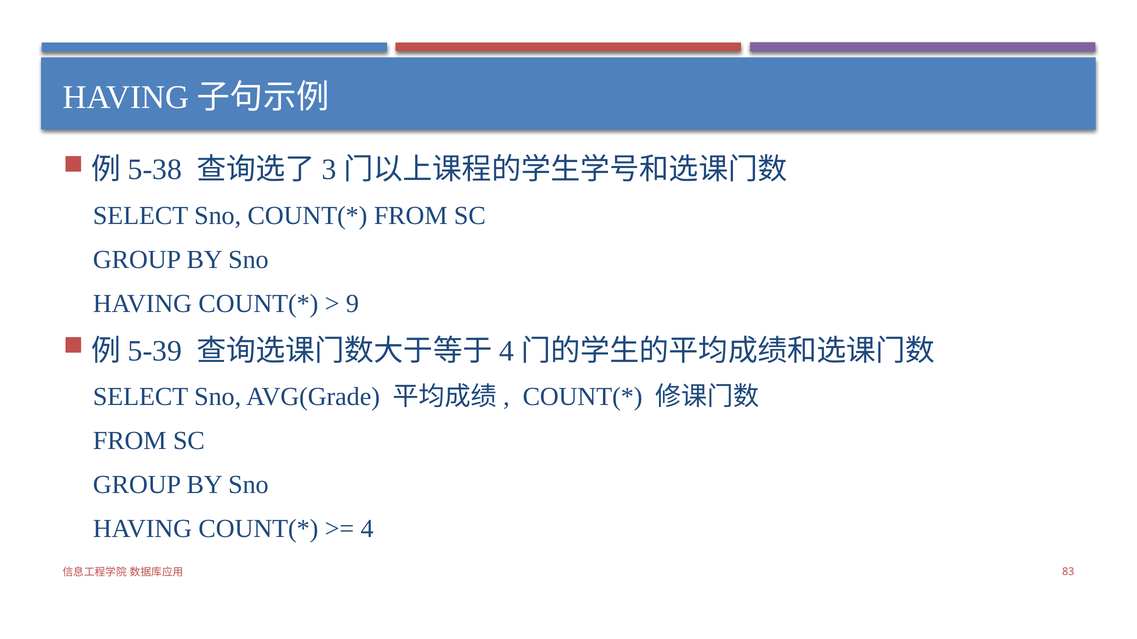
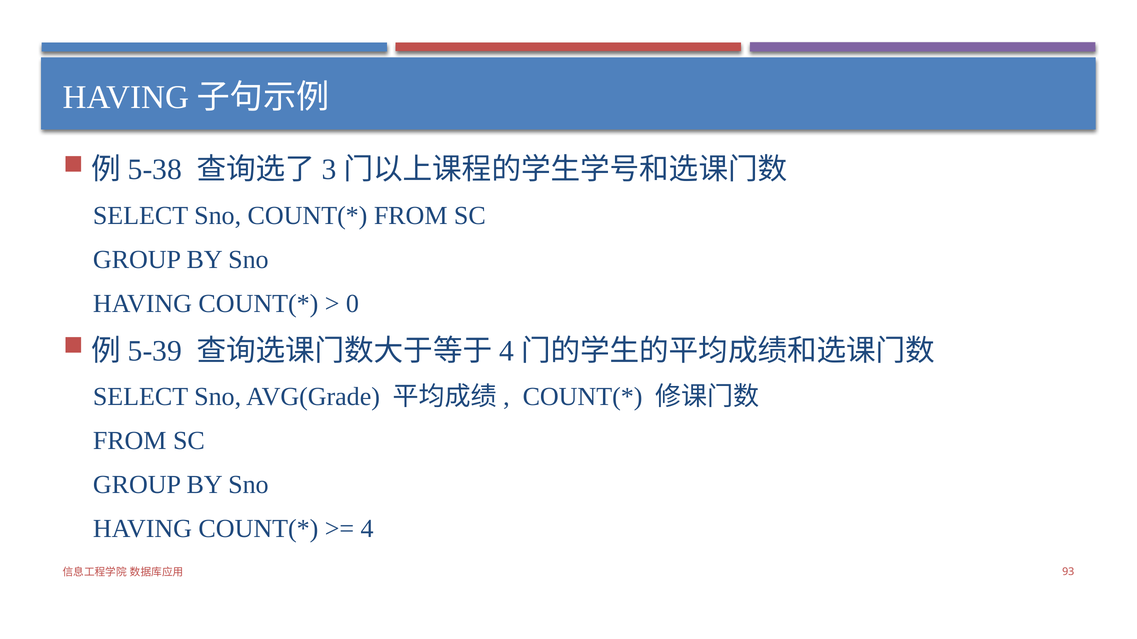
9: 9 -> 0 (352, 304)
83: 83 -> 93 (1068, 572)
